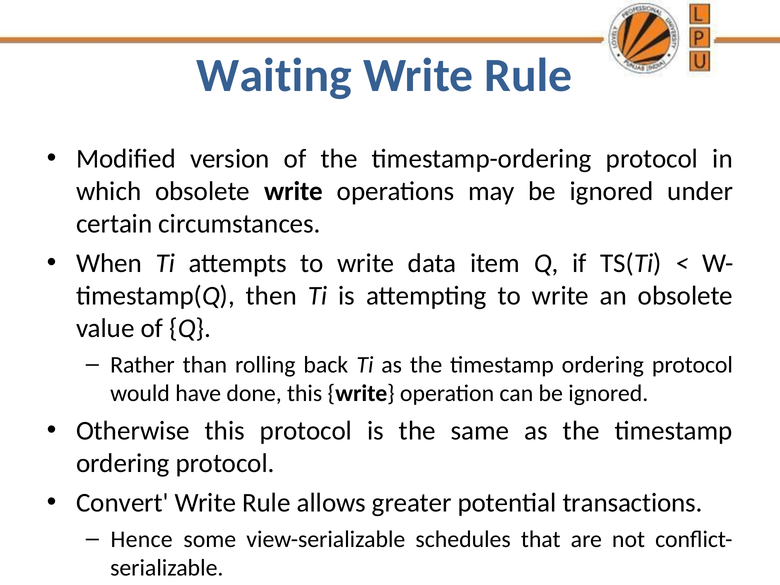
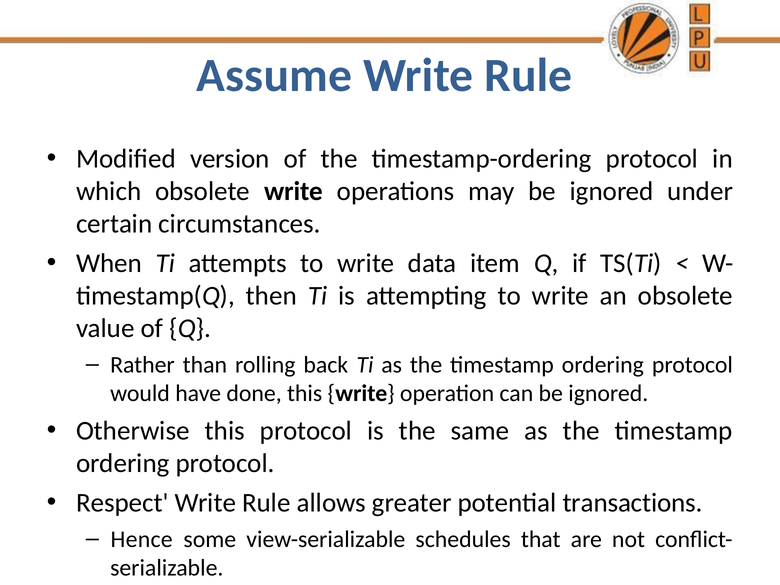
Waiting: Waiting -> Assume (274, 76)
Convert: Convert -> Respect (122, 503)
